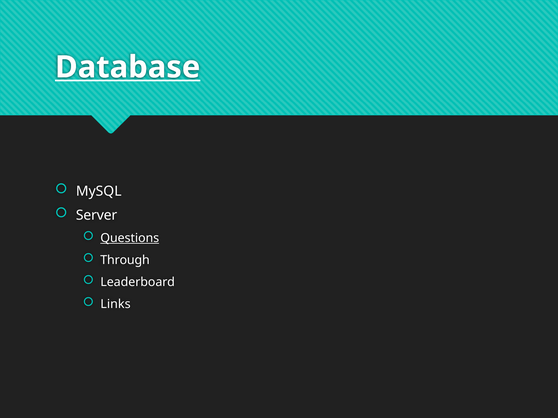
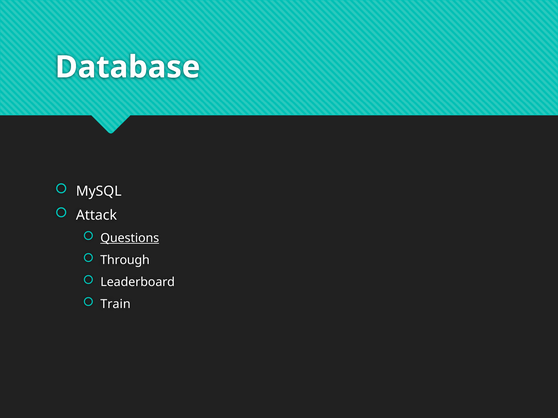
Database underline: present -> none (128, 67)
Server: Server -> Attack (96, 216)
Links: Links -> Train (115, 304)
